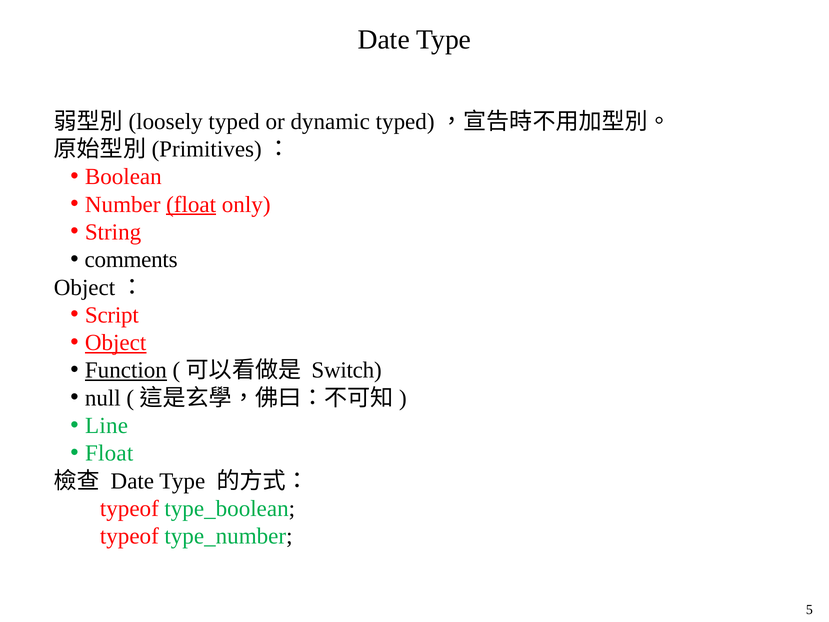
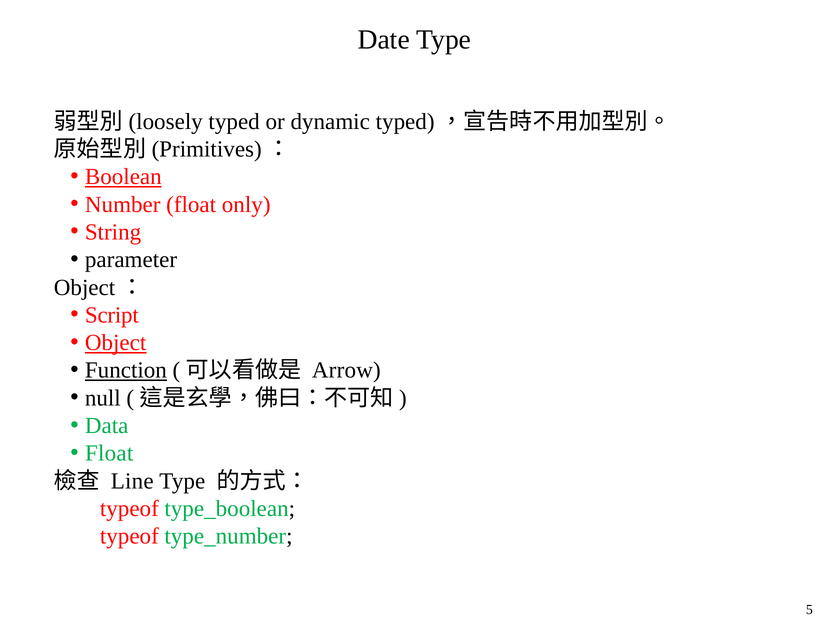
Boolean underline: none -> present (123, 177)
float underline: present -> none (191, 204)
comments: comments -> parameter (131, 260)
Switch: Switch -> Arrow (346, 370)
Line: Line -> Data (107, 426)
Date: Date -> Line (132, 481)
